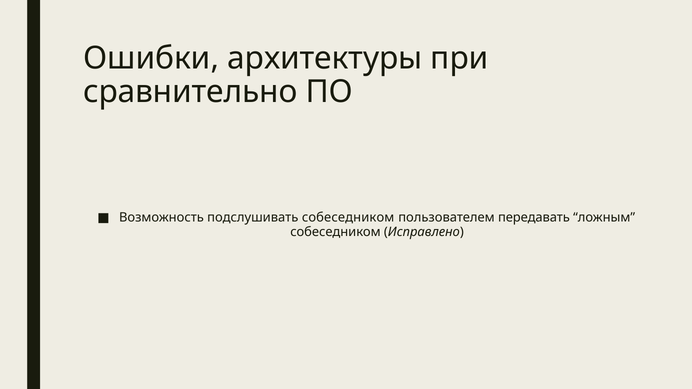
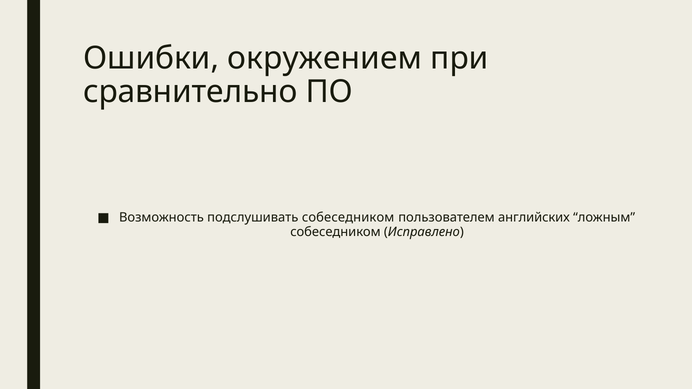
архитектуры: архитектуры -> окружением (325, 58)
передавать: передавать -> английских (534, 218)
